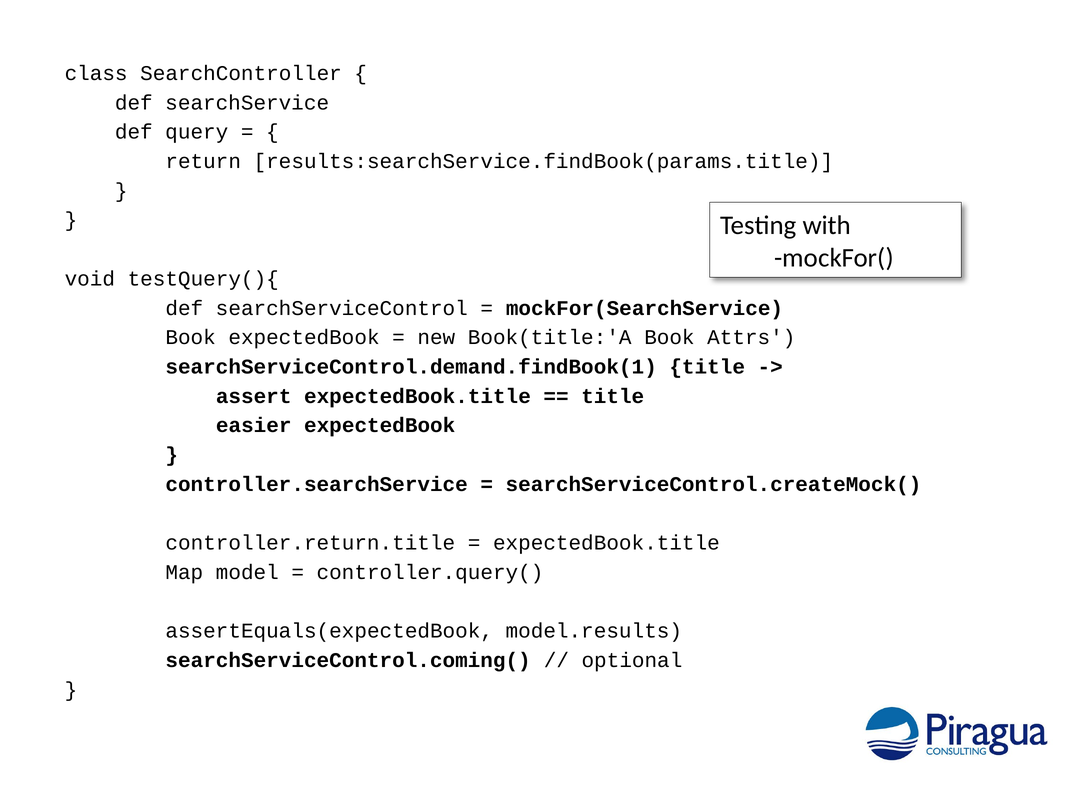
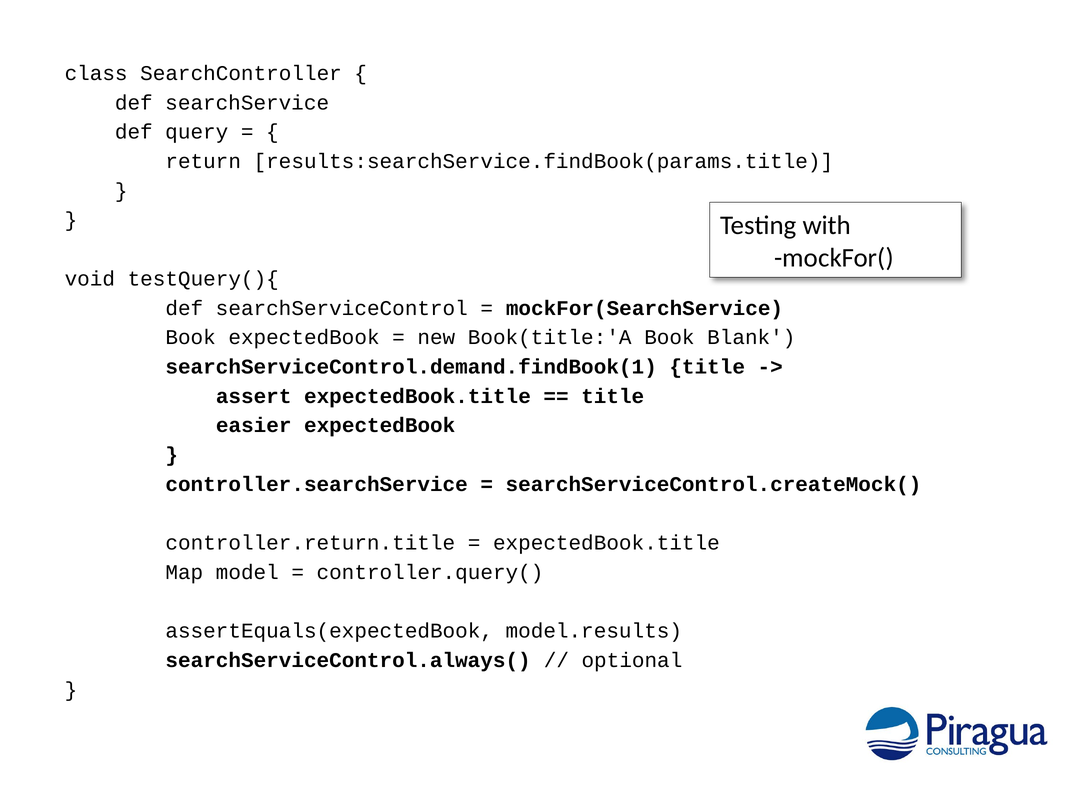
Attrs: Attrs -> Blank (751, 338)
searchServiceControl.coming(: searchServiceControl.coming( -> searchServiceControl.always( (348, 661)
